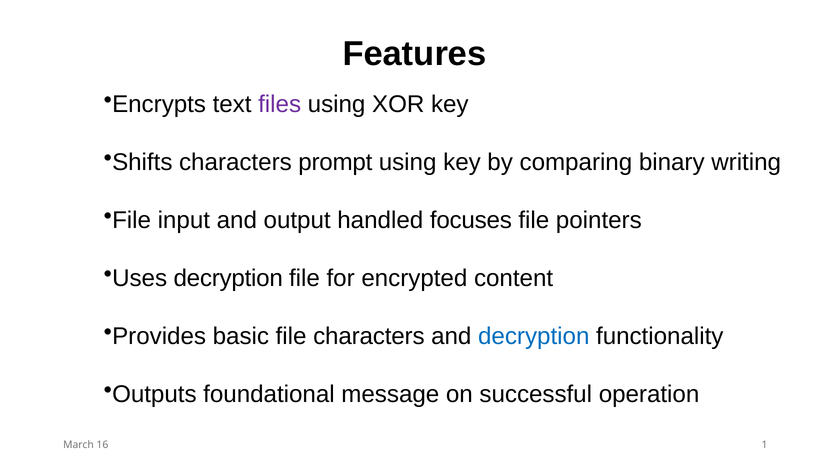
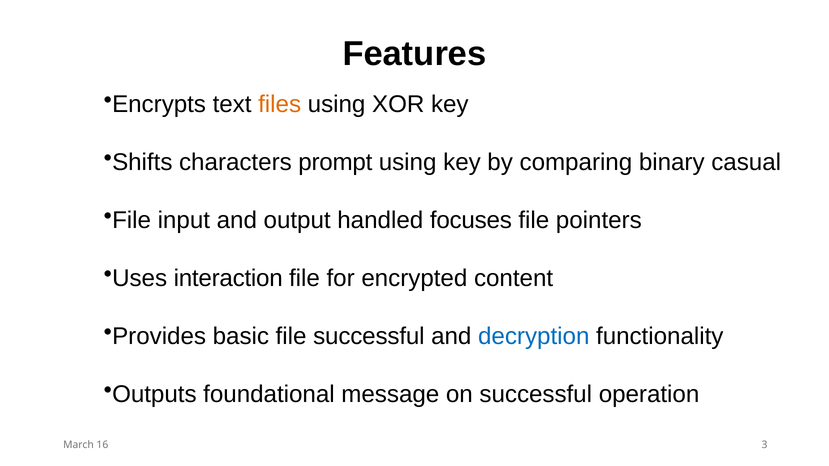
files colour: purple -> orange (280, 104)
writing: writing -> casual (746, 162)
Uses decryption: decryption -> interaction (228, 278)
file characters: characters -> successful (369, 336)
1: 1 -> 3 (765, 445)
